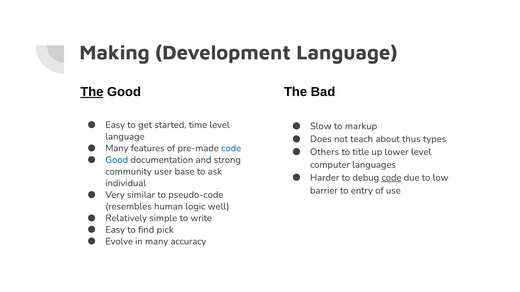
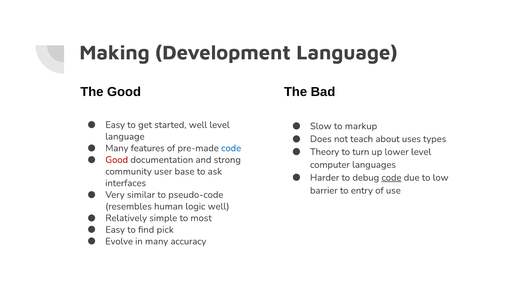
The underline: present -> none (92, 92)
started time: time -> well (198, 125)
thus: thus -> uses (411, 139)
Others: Others -> Theory (325, 152)
title: title -> turn (361, 152)
Good colour: blue -> red (117, 160)
individual: individual -> interfaces (126, 183)
write: write -> most (201, 218)
